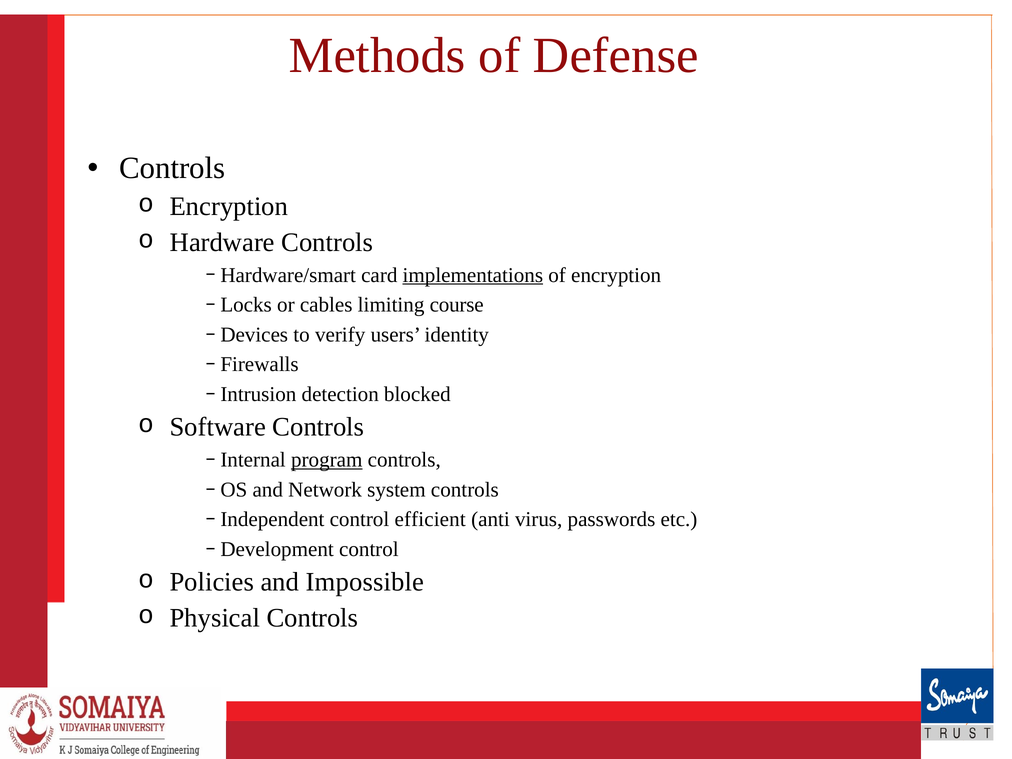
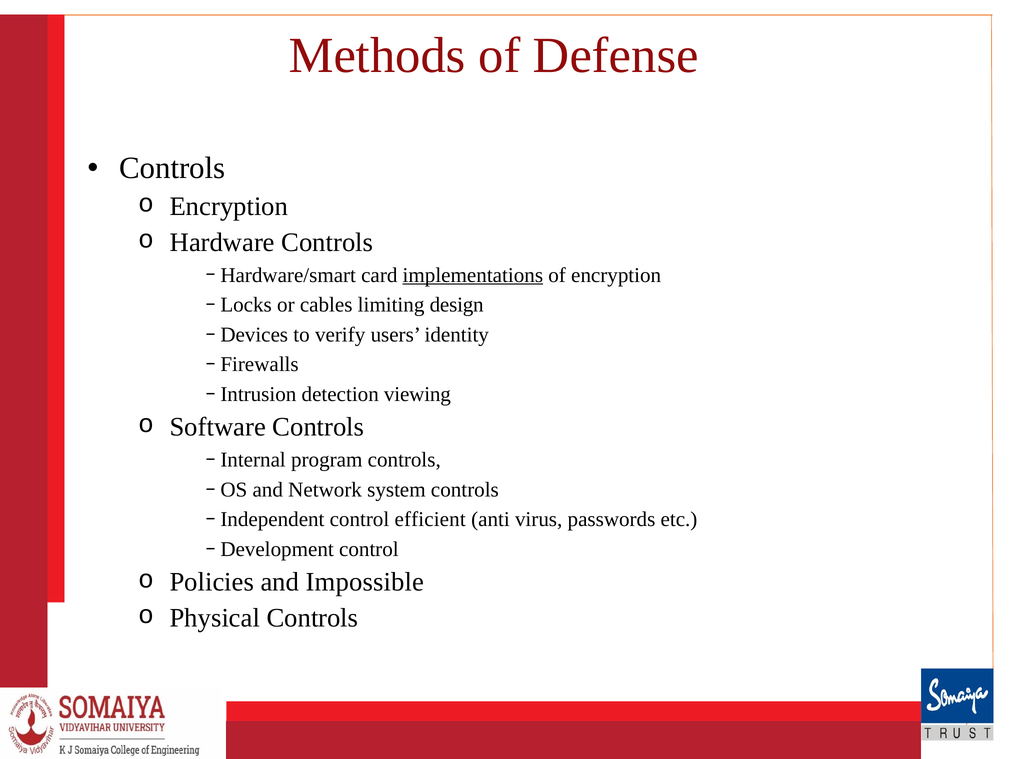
course: course -> design (457, 305)
blocked: blocked -> viewing (417, 394)
program underline: present -> none (327, 460)
